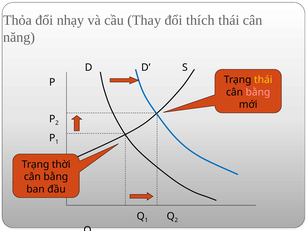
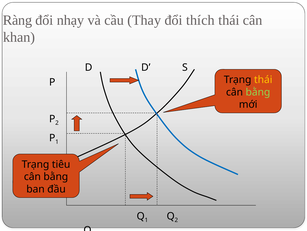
Thỏa: Thỏa -> Ràng (18, 20)
năng: năng -> khan (19, 37)
bằng colour: pink -> light green (258, 92)
thời: thời -> tiêu (61, 164)
